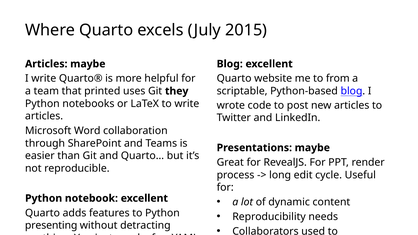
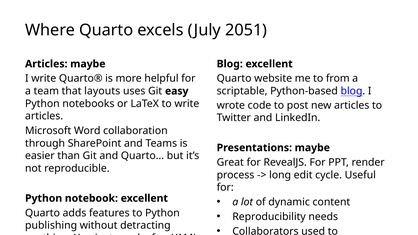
2015: 2015 -> 2051 (246, 30)
printed: printed -> layouts (102, 91)
they: they -> easy (177, 91)
presenting: presenting -> publishing (51, 226)
